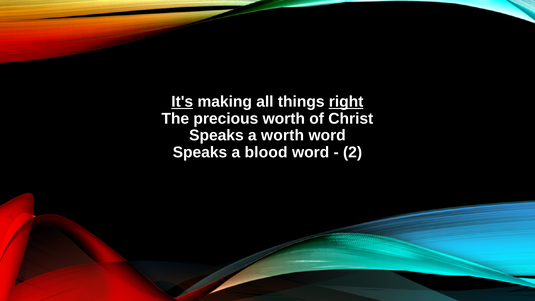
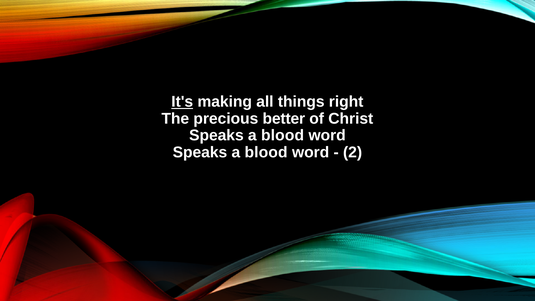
right underline: present -> none (346, 102)
precious worth: worth -> better (284, 119)
worth: worth -> blood (283, 135)
